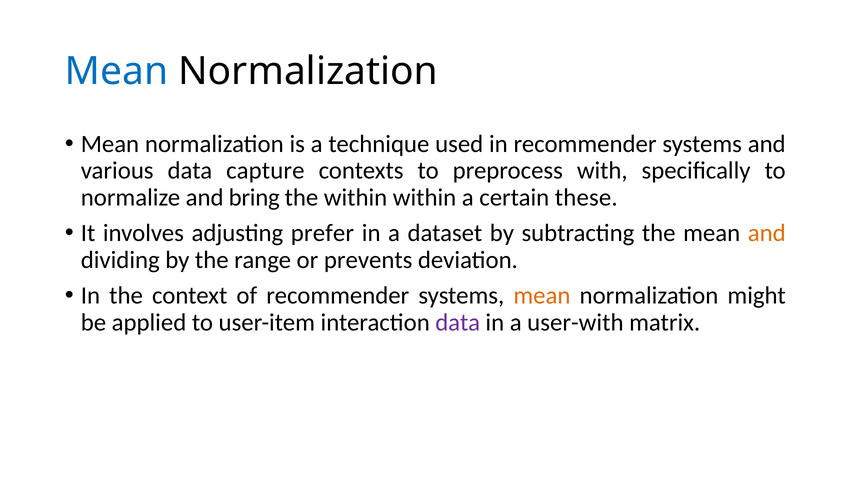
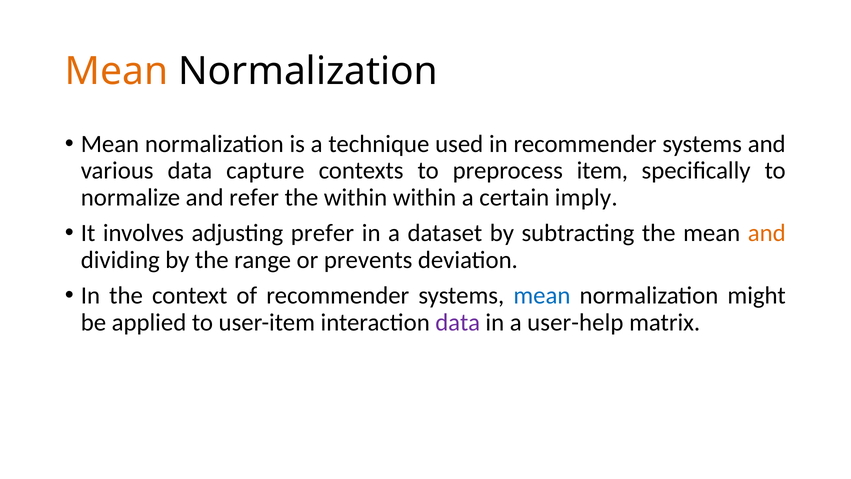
Mean colour: blue -> orange (117, 71)
with: with -> item (602, 171)
bring: bring -> refer (254, 197)
these: these -> imply (586, 197)
mean colour: orange -> blue (542, 295)
user-with: user-with -> user-help (575, 322)
